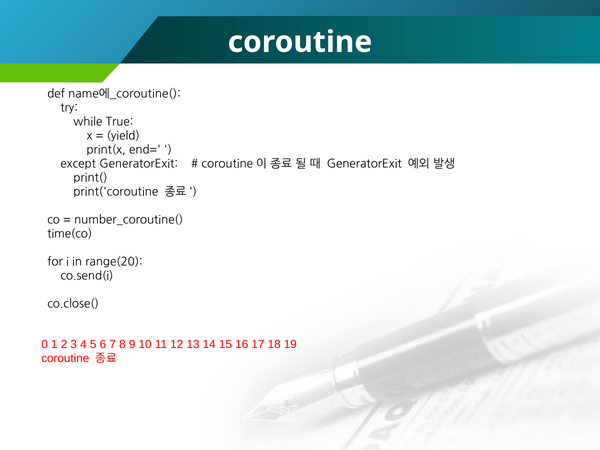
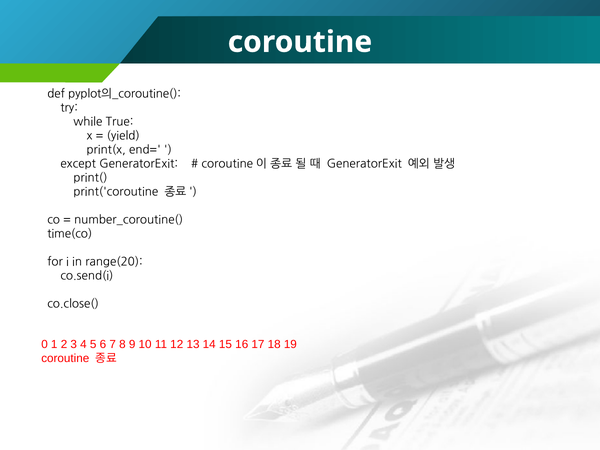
name에_coroutine(: name에_coroutine( -> pyplot의_coroutine( (124, 94)
